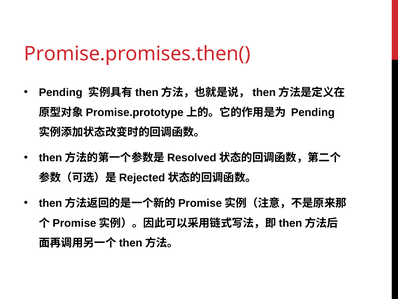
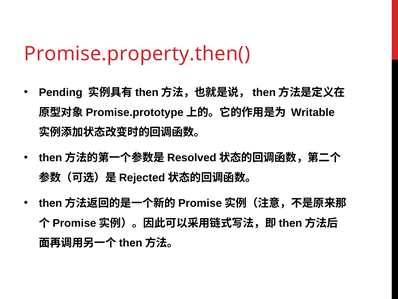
Promise.promises.then(: Promise.promises.then( -> Promise.property.then( (137, 54)
Pending: Pending -> Writable (313, 112)
